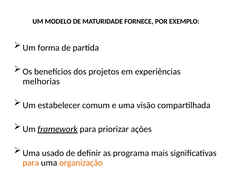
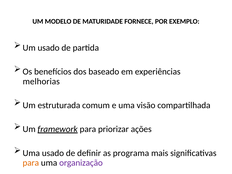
Um forma: forma -> usado (49, 48)
projetos: projetos -> baseado (104, 72)
estabelecer: estabelecer -> estruturada (59, 105)
organização colour: orange -> purple (81, 163)
